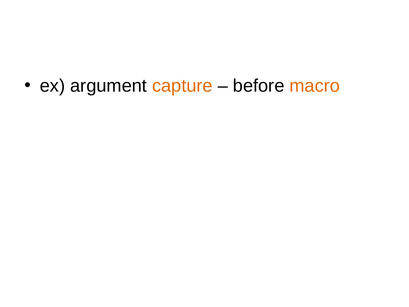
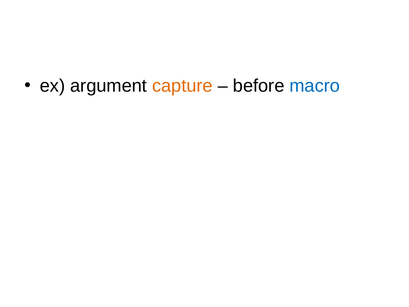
macro colour: orange -> blue (315, 86)
